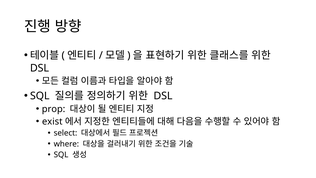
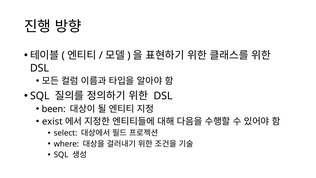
prop: prop -> been (54, 109)
